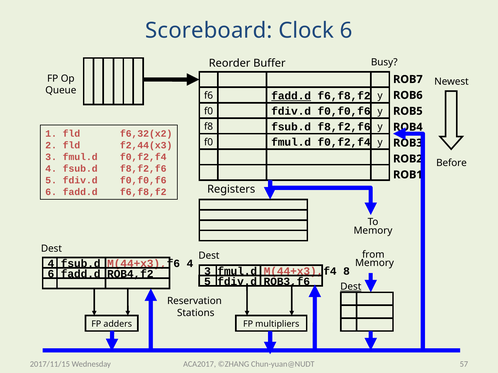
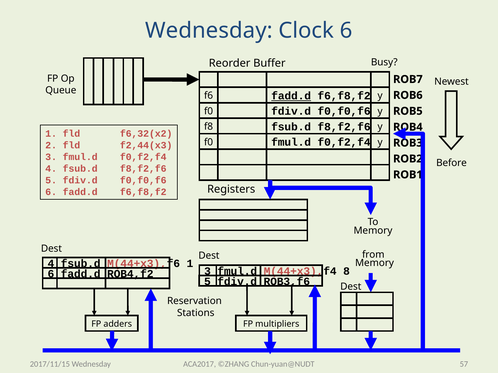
Scoreboard: Scoreboard -> Wednesday (209, 30)
M(44+x3),f6 4: 4 -> 1 (190, 264)
Dest underline: present -> none (351, 287)
